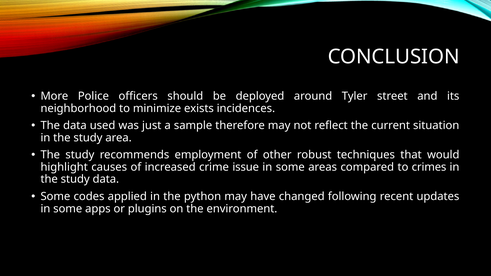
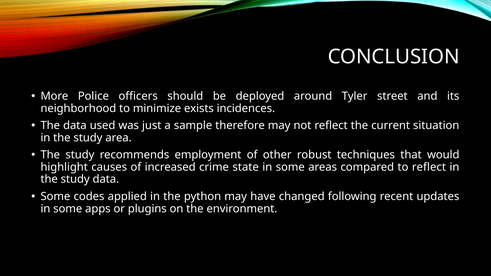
issue: issue -> state (246, 167)
to crimes: crimes -> reflect (429, 167)
